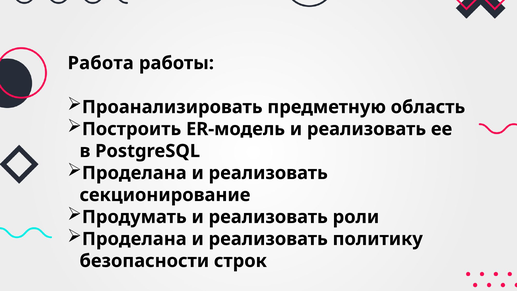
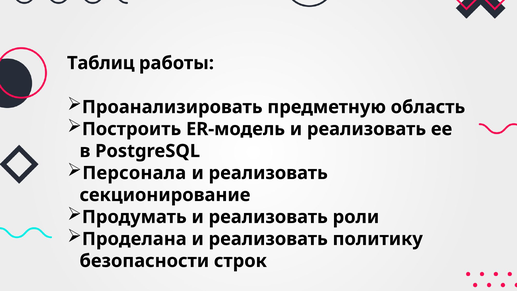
Работа: Работа -> Таблиц (101, 63)
Проделана: Проделана -> Персонала (134, 173)
